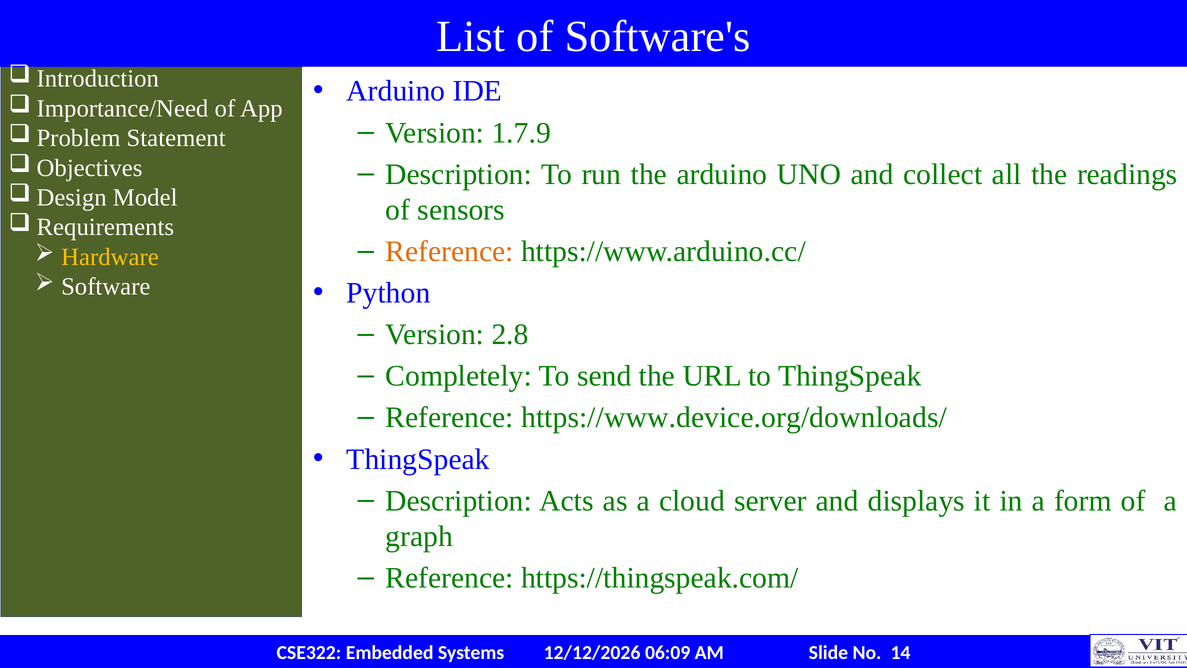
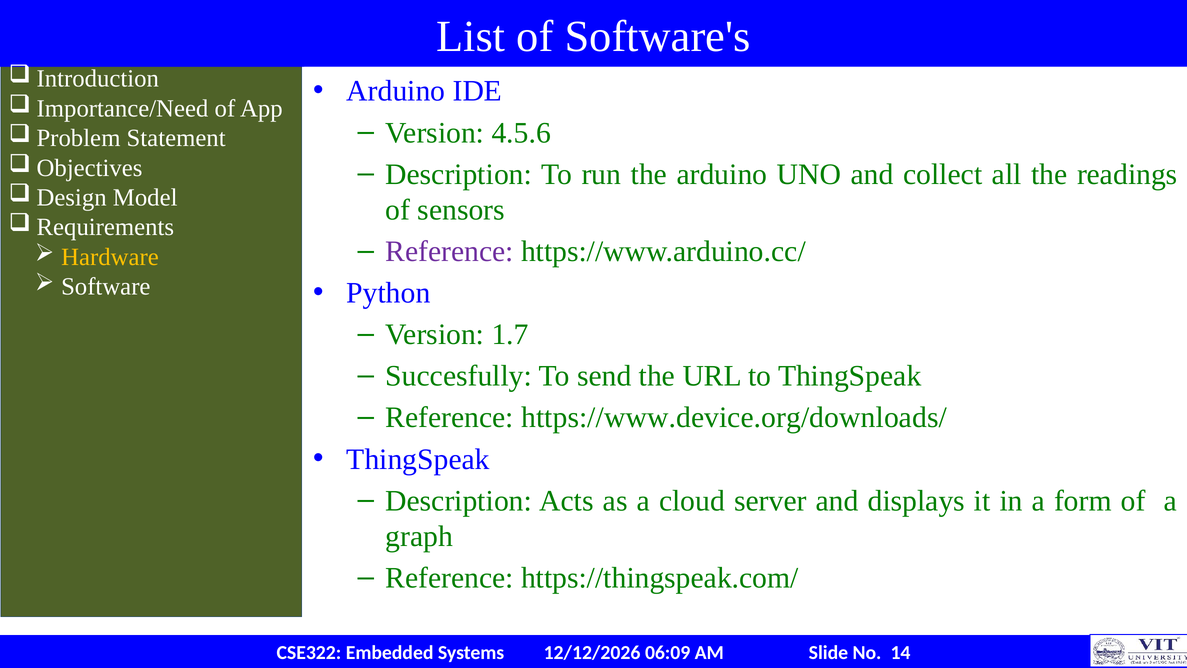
1.7.9: 1.7.9 -> 4.5.6 (521, 133)
Reference colour: orange -> purple (450, 251)
2.8: 2.8 -> 1.7 (510, 334)
Completely: Completely -> Succesfully (459, 376)
